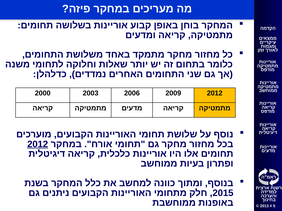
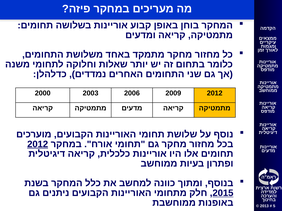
2015 underline: none -> present (223, 193)
